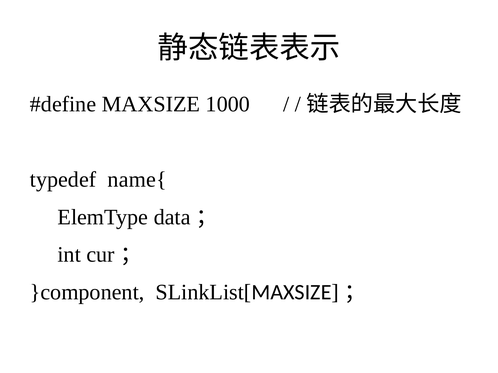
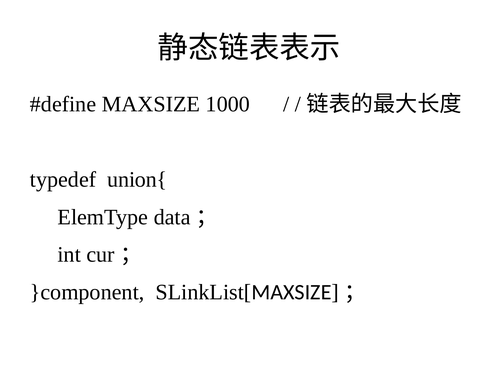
name{: name{ -> union{ (137, 180)
